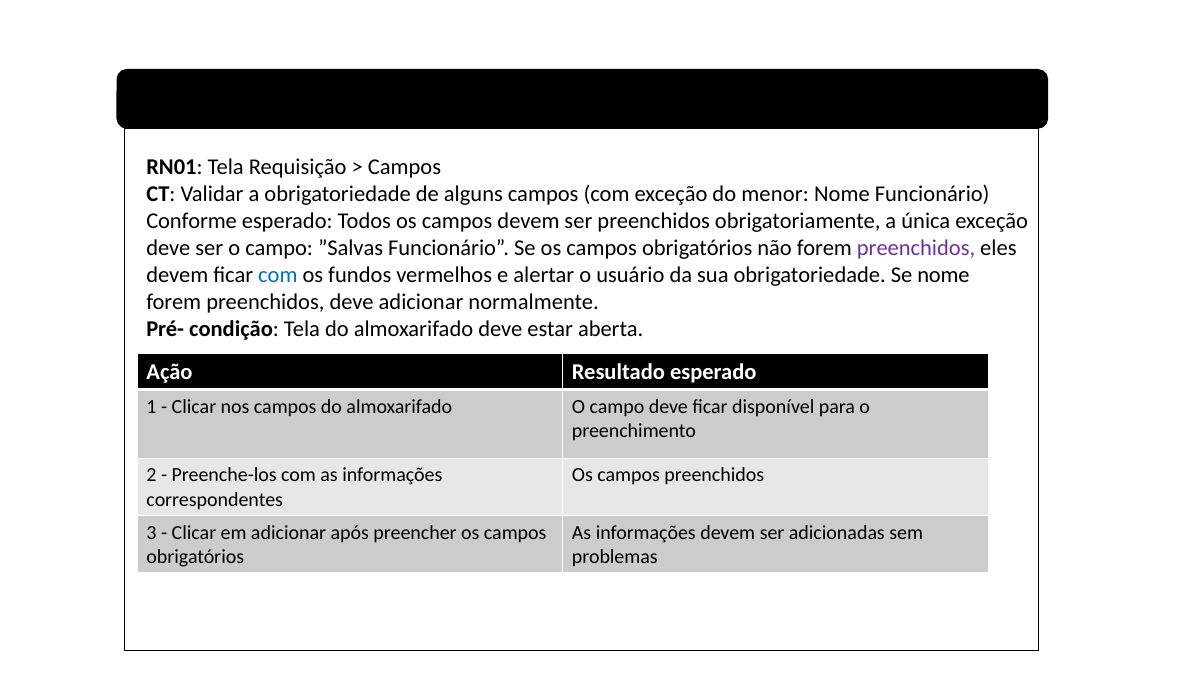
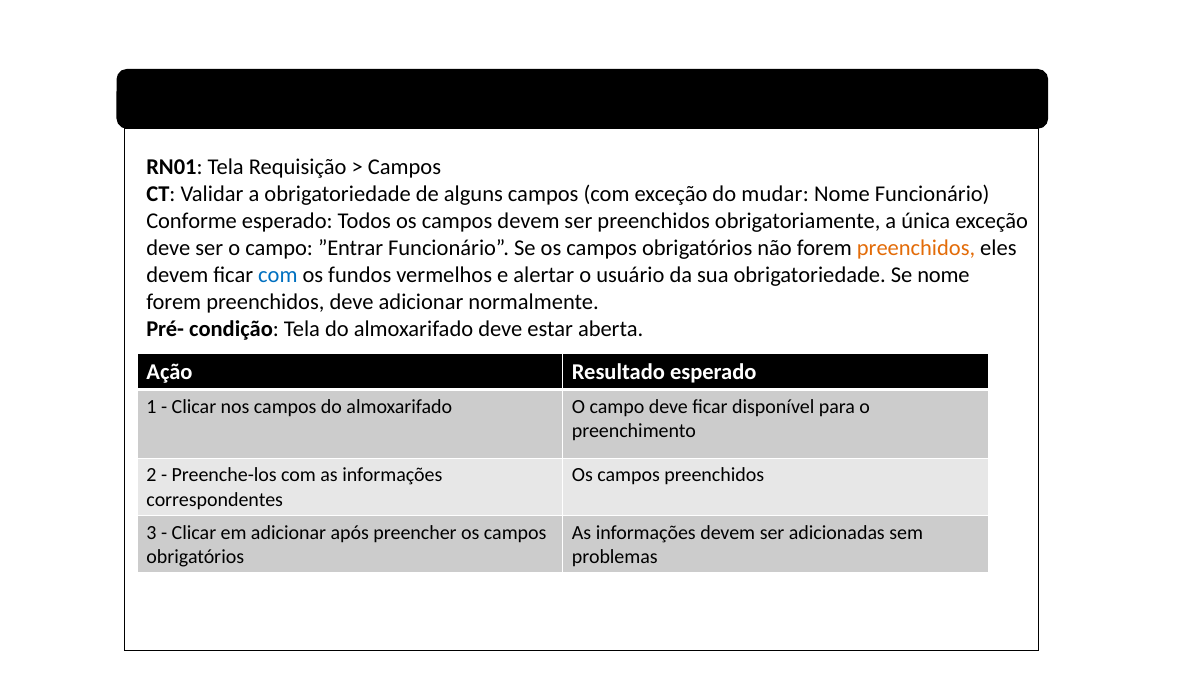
menor: menor -> mudar (775, 194)
”Salvas: ”Salvas -> ”Entrar (351, 248)
preenchidos colour: purple -> orange (916, 248)
